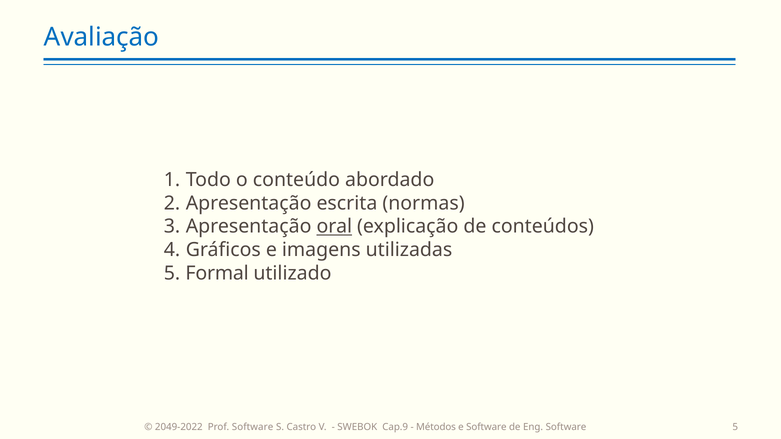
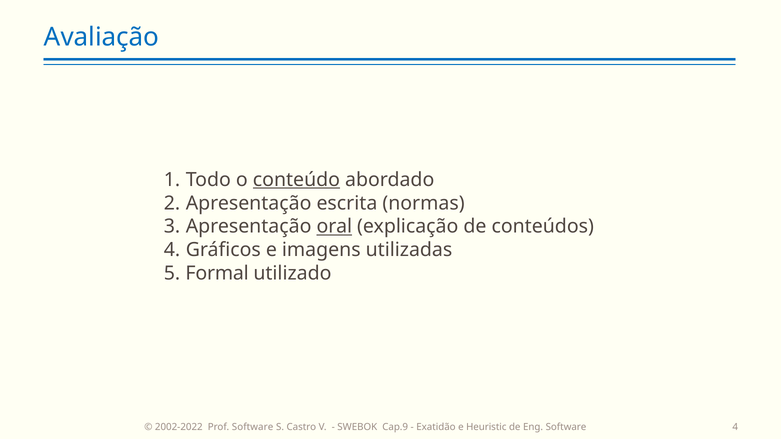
conteúdo underline: none -> present (296, 180)
2049-2022: 2049-2022 -> 2002-2022 (179, 427)
Métodos: Métodos -> Exatidão (436, 427)
e Software: Software -> Heuristic (486, 427)
Software 5: 5 -> 4 (735, 427)
